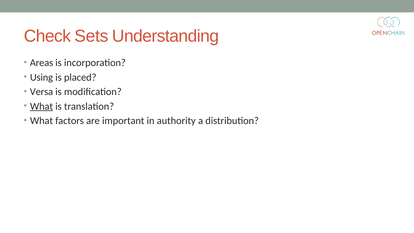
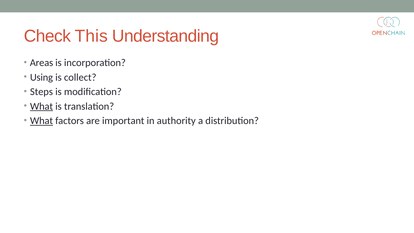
Sets: Sets -> This (91, 36)
placed: placed -> collect (80, 77)
Versa: Versa -> Steps (41, 92)
What underline: none -> present (41, 121)
